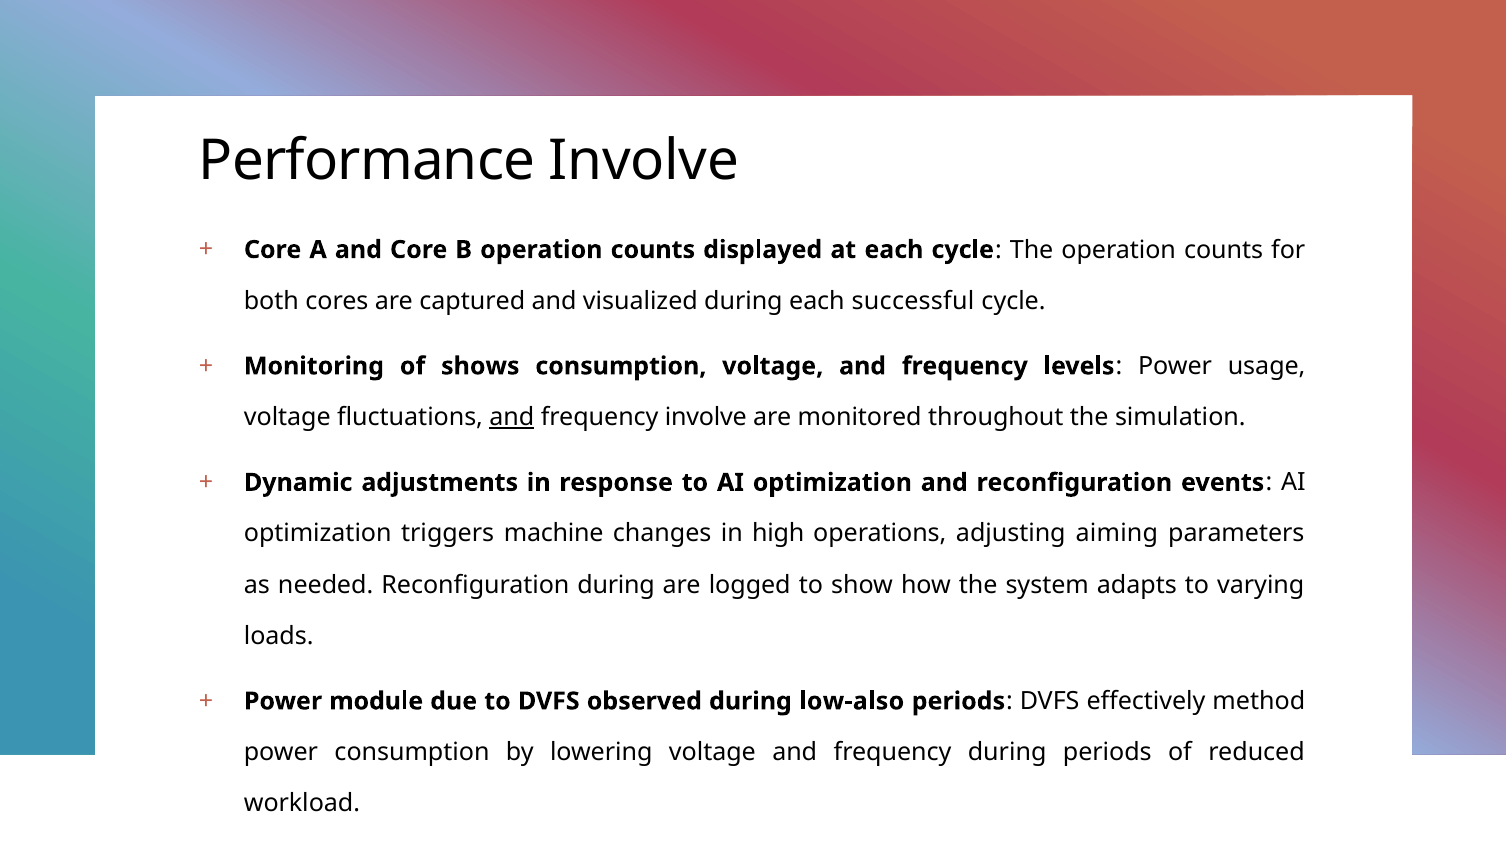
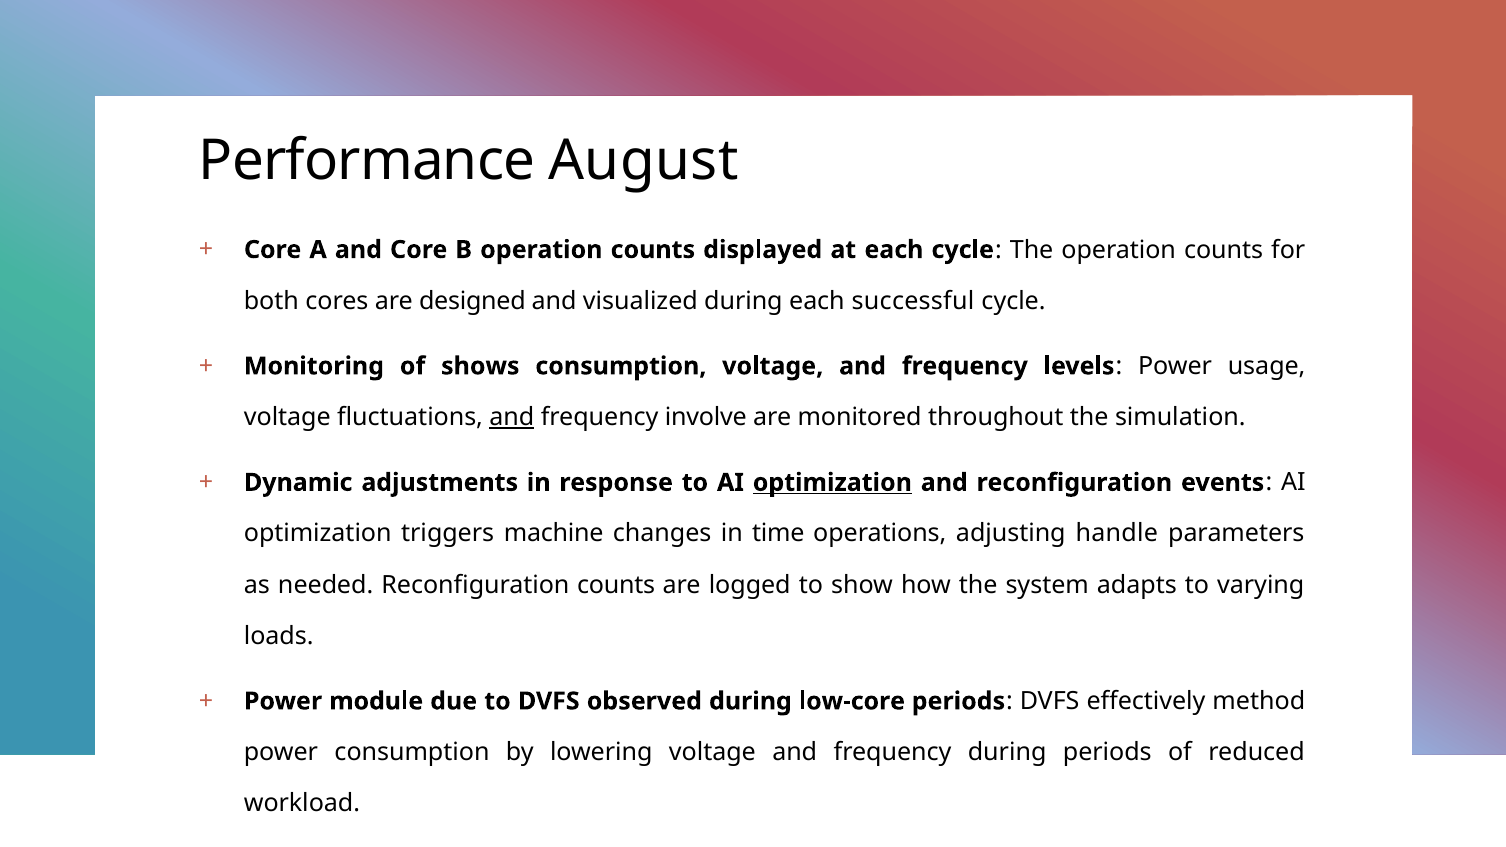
Performance Involve: Involve -> August (644, 161)
captured: captured -> designed (472, 301)
optimization underline: none -> present (832, 483)
high: high -> time (778, 534)
aiming: aiming -> handle (1117, 534)
Reconfiguration during: during -> counts (616, 585)
low-also: low-also -> low-core (852, 701)
